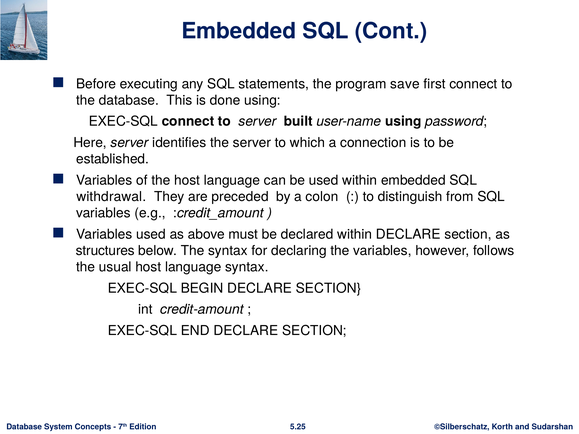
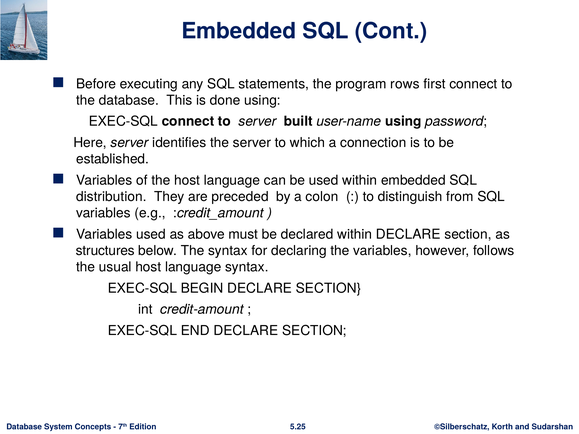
save: save -> rows (405, 84)
withdrawal: withdrawal -> distribution (111, 197)
